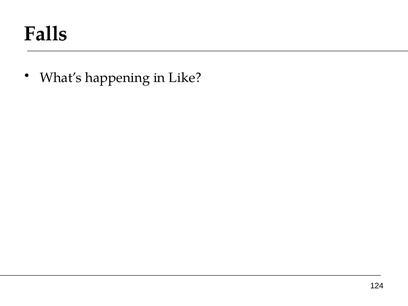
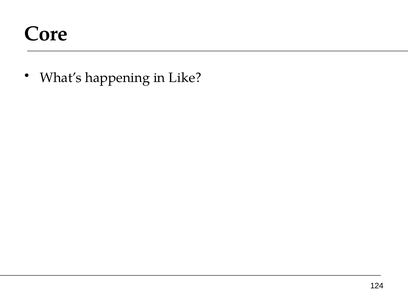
Falls: Falls -> Core (46, 34)
